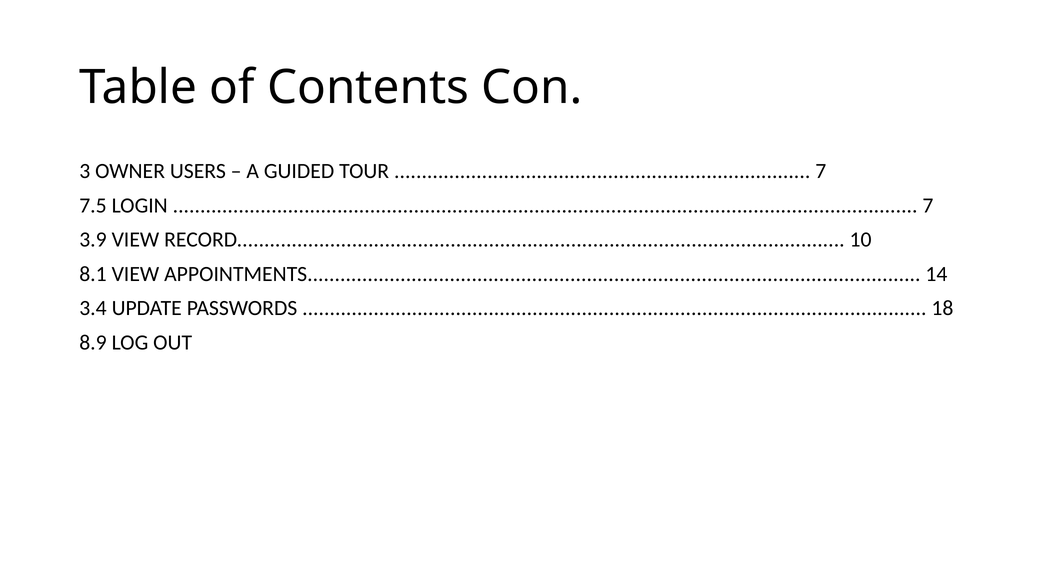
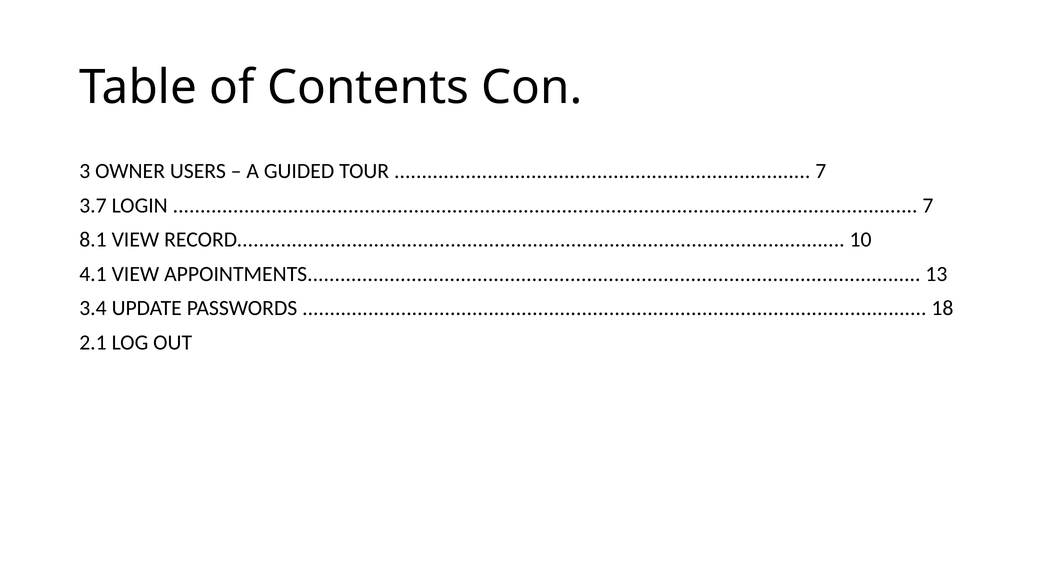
7.5: 7.5 -> 3.7 (93, 205)
3.9: 3.9 -> 8.1 (93, 240)
8.1: 8.1 -> 4.1 (93, 274)
14: 14 -> 13 (936, 274)
8.9: 8.9 -> 2.1 (93, 342)
